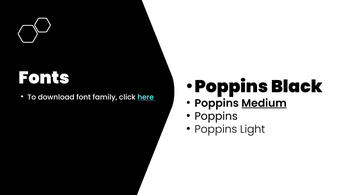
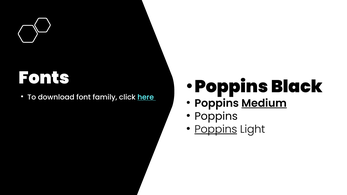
Poppins underline: none -> present (216, 129)
